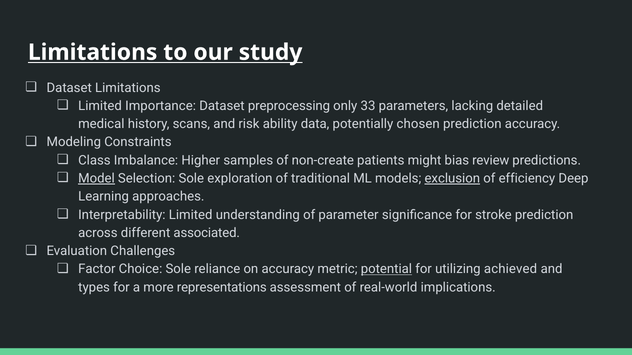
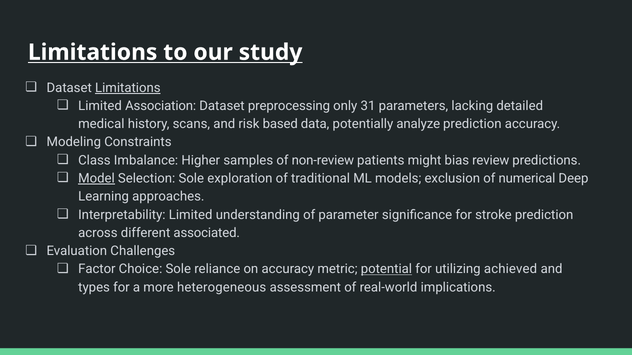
Limitations underline: none -> present (128, 88)
Importance: Importance -> Association (161, 106)
33: 33 -> 31 (368, 106)
ability: ability -> based (280, 124)
chosen: chosen -> analyze (418, 124)
non-create: non-create -> non-review (323, 160)
exclusion underline: present -> none (452, 179)
efficiency: efficiency -> numerical (527, 179)
representations: representations -> heterogeneous (222, 288)
